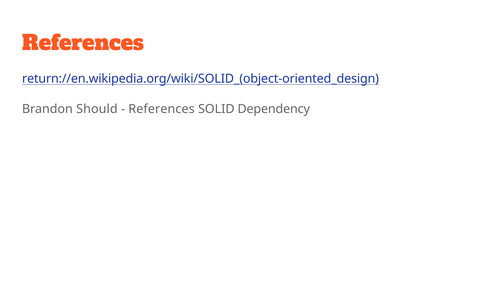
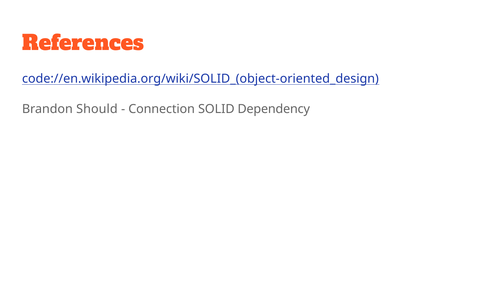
return://en.wikipedia.org/wiki/SOLID_(object-oriented_design: return://en.wikipedia.org/wiki/SOLID_(object-oriented_design -> code://en.wikipedia.org/wiki/SOLID_(object-oriented_design (200, 79)
References: References -> Connection (162, 109)
